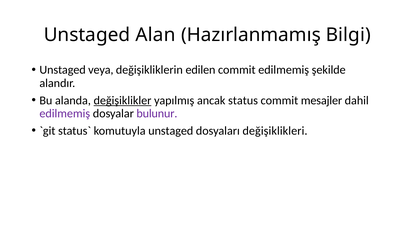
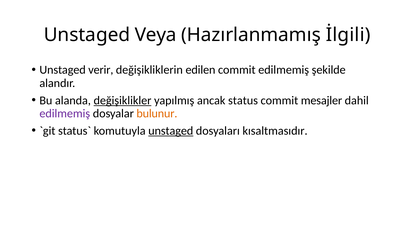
Alan: Alan -> Veya (156, 35)
Bilgi: Bilgi -> İlgili (348, 35)
veya: veya -> verir (101, 70)
bulunur colour: purple -> orange (157, 114)
unstaged underline: none -> present (171, 131)
değişiklikleri: değişiklikleri -> kısaltmasıdır (275, 131)
